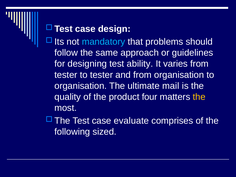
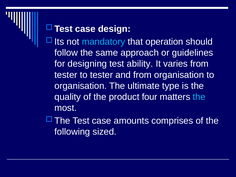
problems: problems -> operation (164, 42)
mail: mail -> type (171, 86)
the colour: yellow -> light blue (199, 97)
evaluate: evaluate -> amounts (131, 121)
